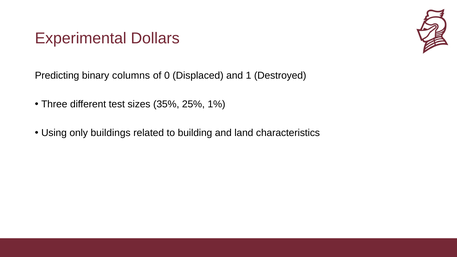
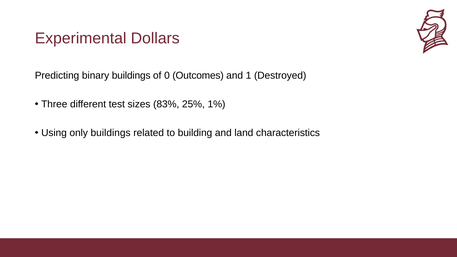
binary columns: columns -> buildings (131, 75)
Displaced: Displaced -> Outcomes (198, 75)
35%: 35% -> 83% (166, 104)
